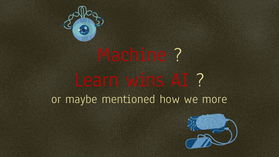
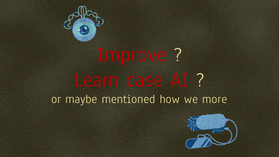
Machine: Machine -> Improve (132, 54)
wins: wins -> case (145, 80)
